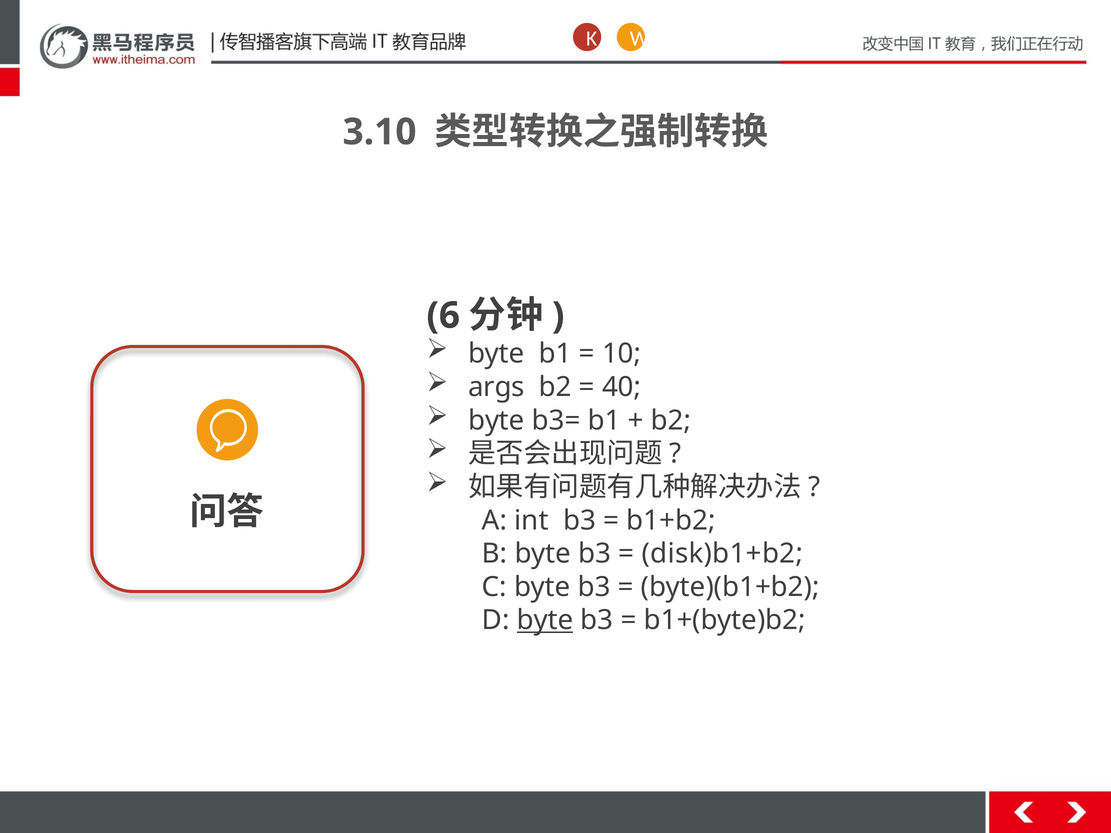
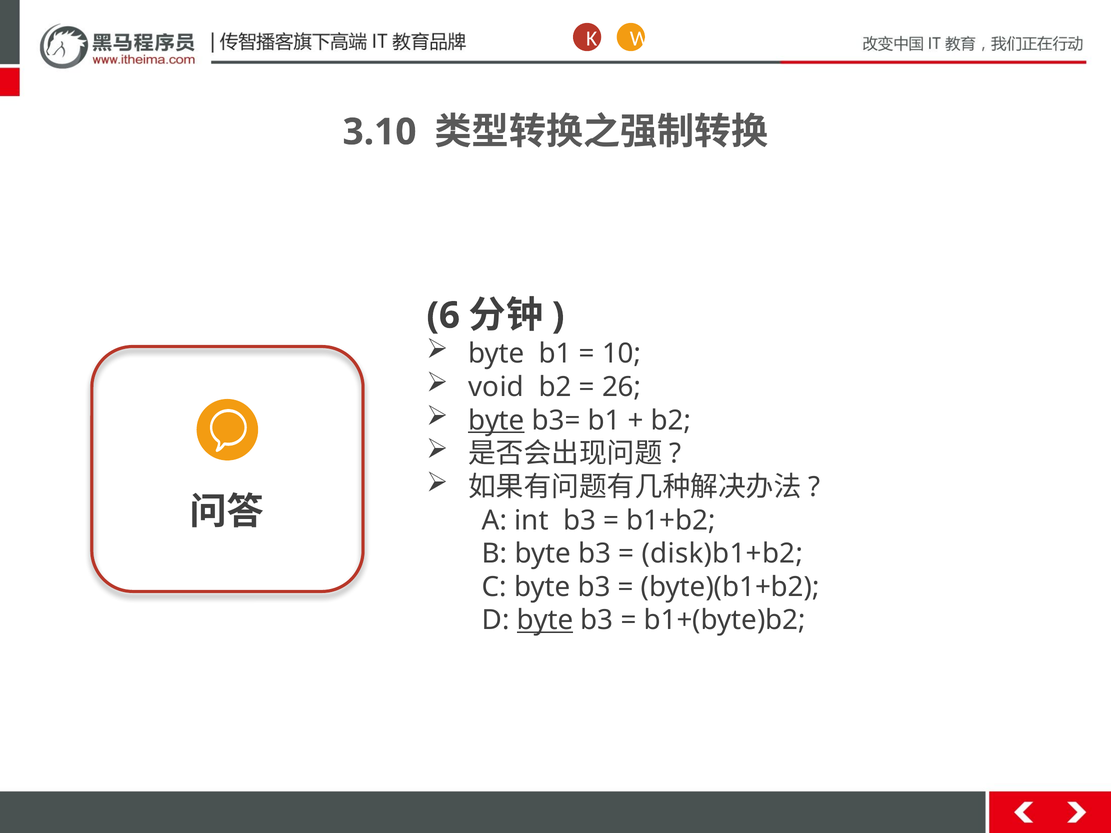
args: args -> void (496, 387)
40: 40 -> 26 (622, 387)
byte underline: none -> present (496, 421)
